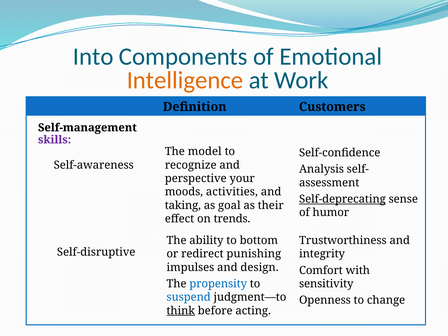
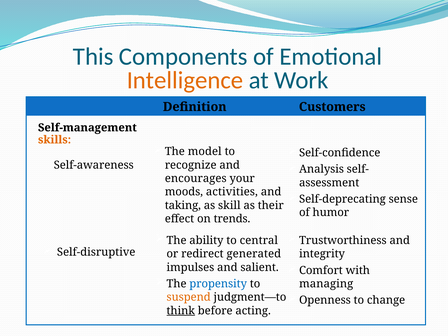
Into: Into -> This (93, 56)
skills colour: purple -> orange (55, 140)
perspective: perspective -> encourages (196, 178)
Self-deprecating underline: present -> none (342, 199)
goal: goal -> skill (229, 205)
bottom: bottom -> central (259, 240)
punishing: punishing -> generated (254, 254)
design: design -> salient (260, 267)
sensitivity: sensitivity -> managing (326, 284)
suspend colour: blue -> orange (189, 297)
